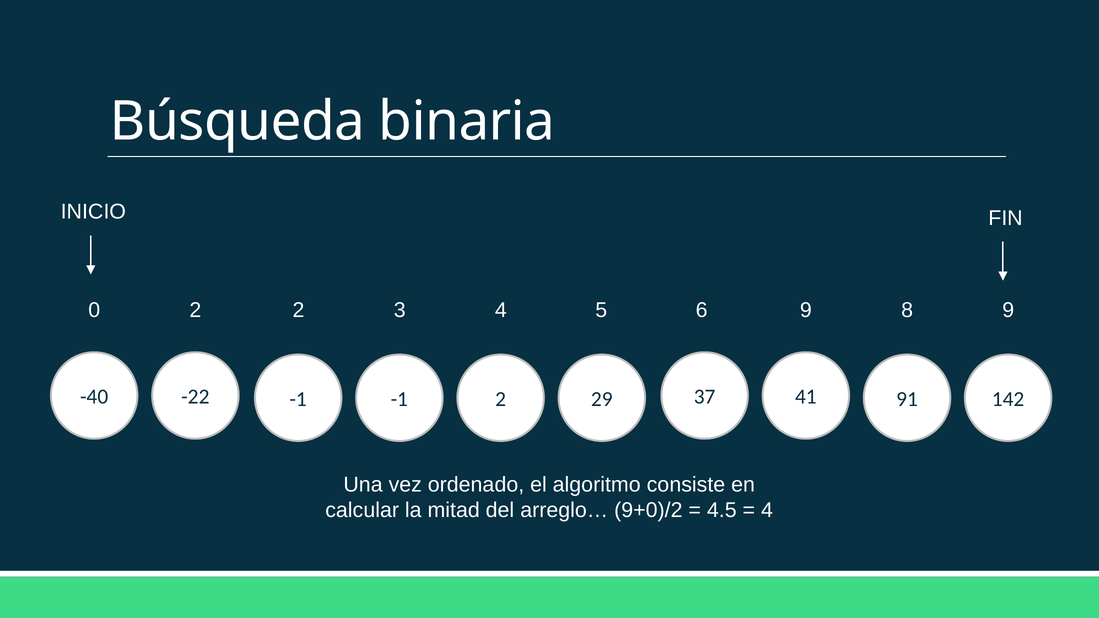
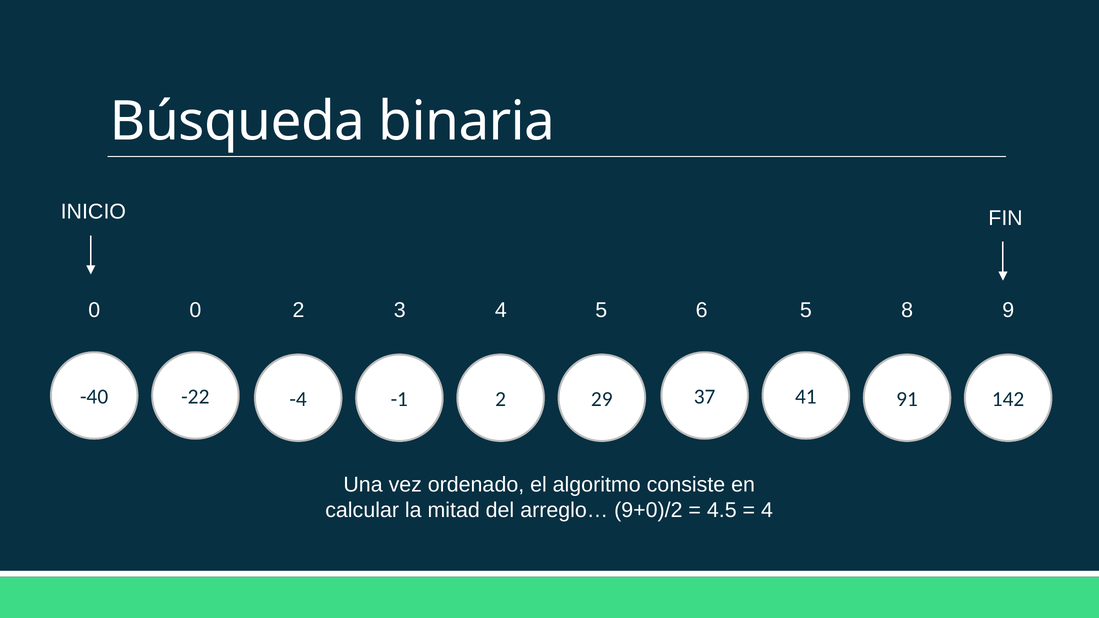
0 2: 2 -> 0 (195, 310)
6 9: 9 -> 5 (806, 310)
-22 -1: -1 -> -4 (298, 399)
